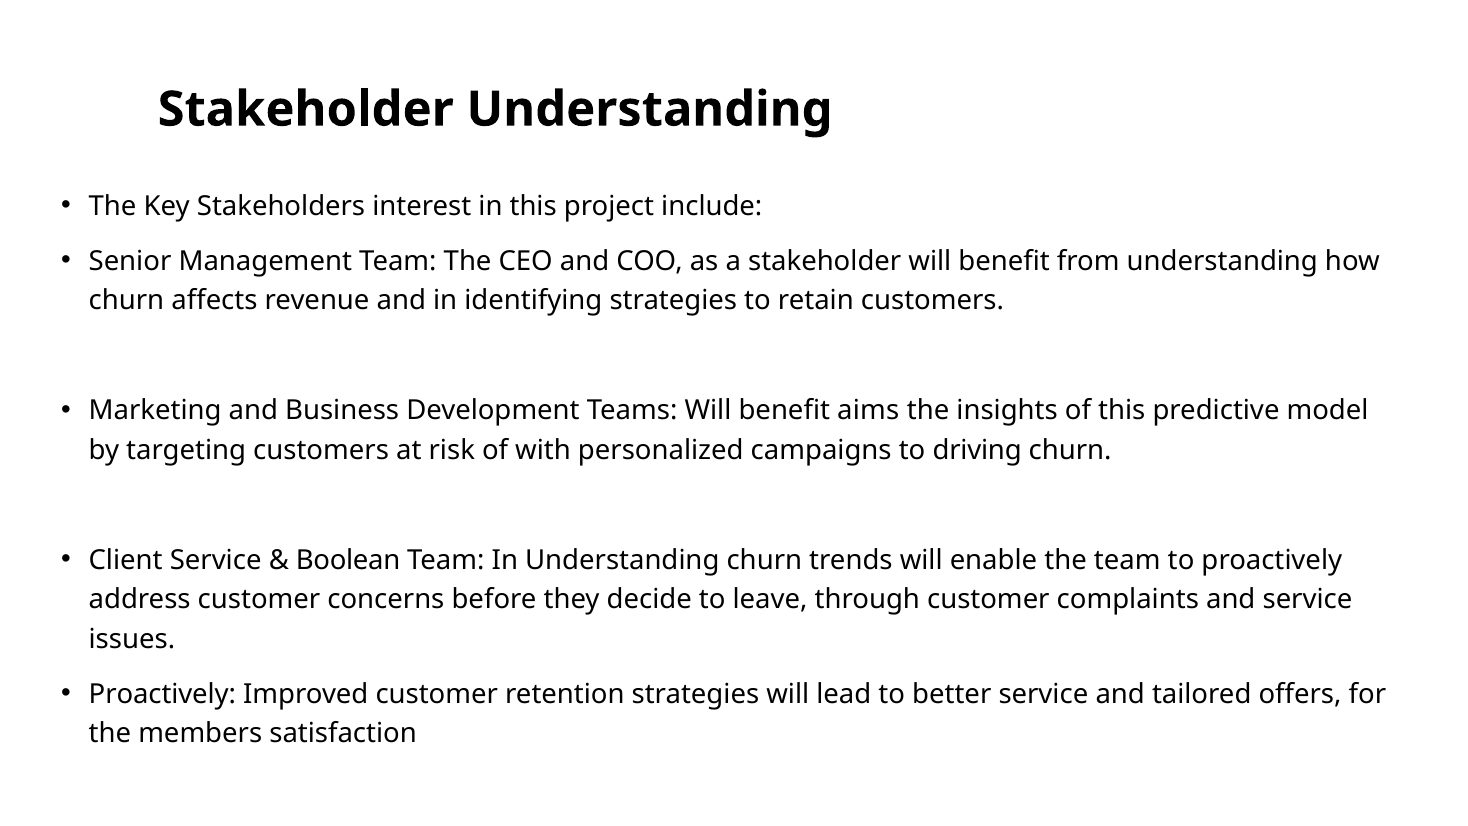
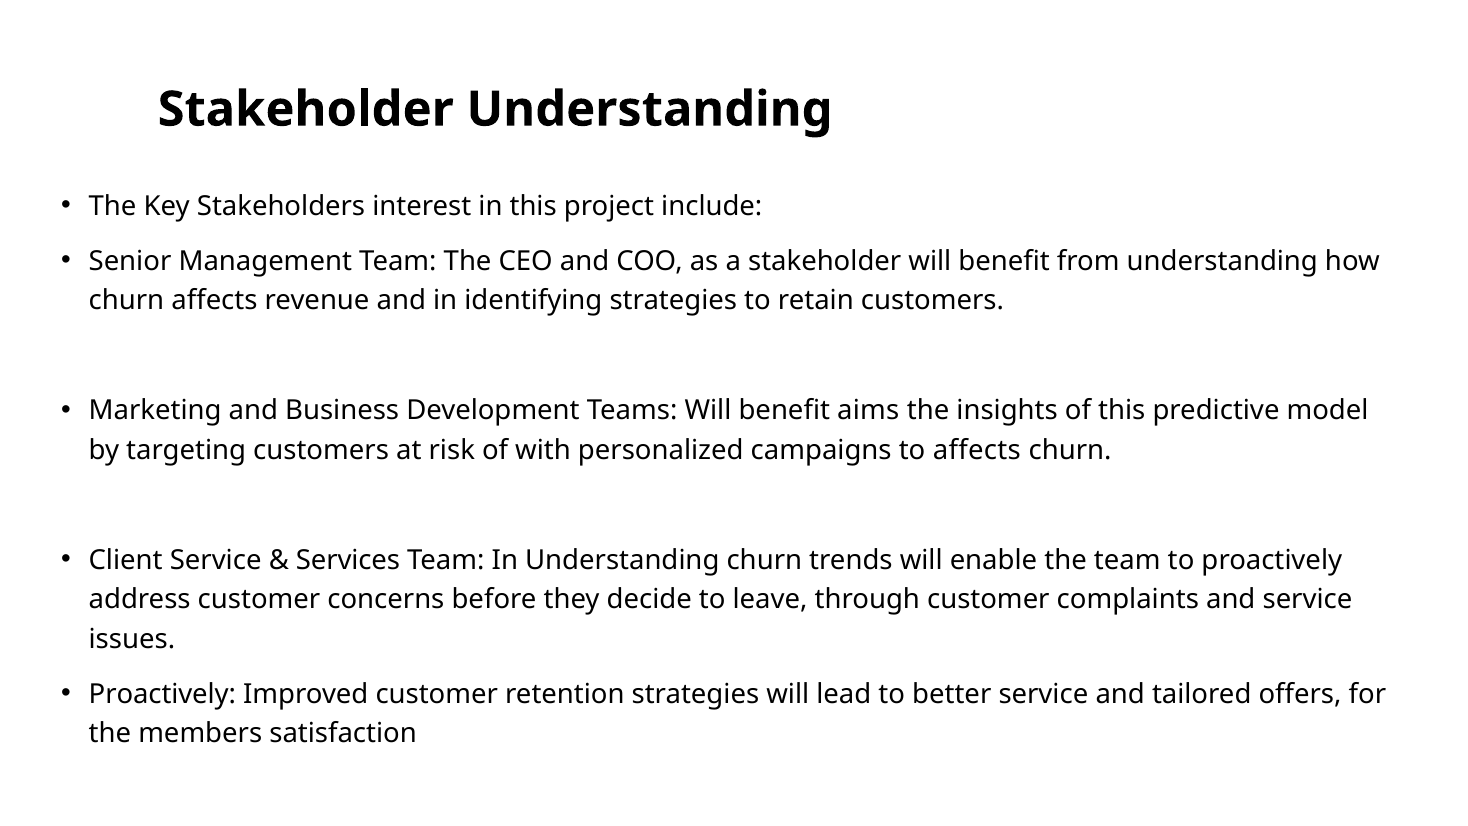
to driving: driving -> affects (977, 450)
Boolean: Boolean -> Services (348, 560)
